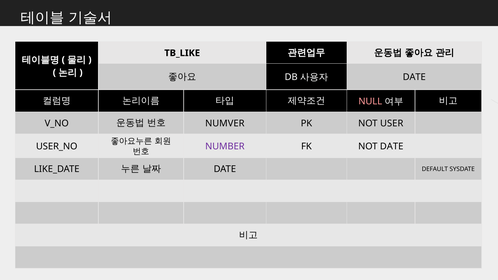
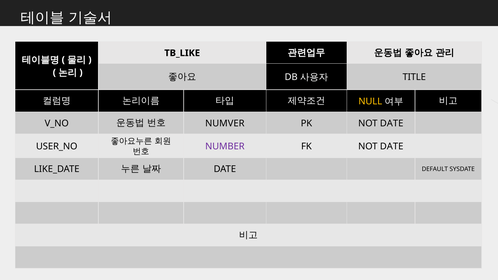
DATE: DATE -> TITLE (414, 77)
NULL colour: pink -> yellow (370, 101)
PK NOT USER: USER -> DATE (392, 123)
